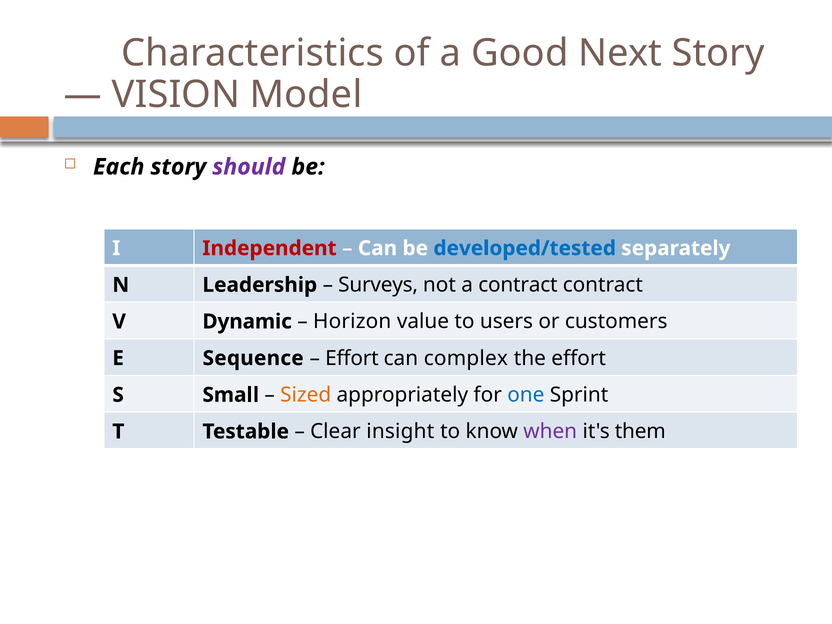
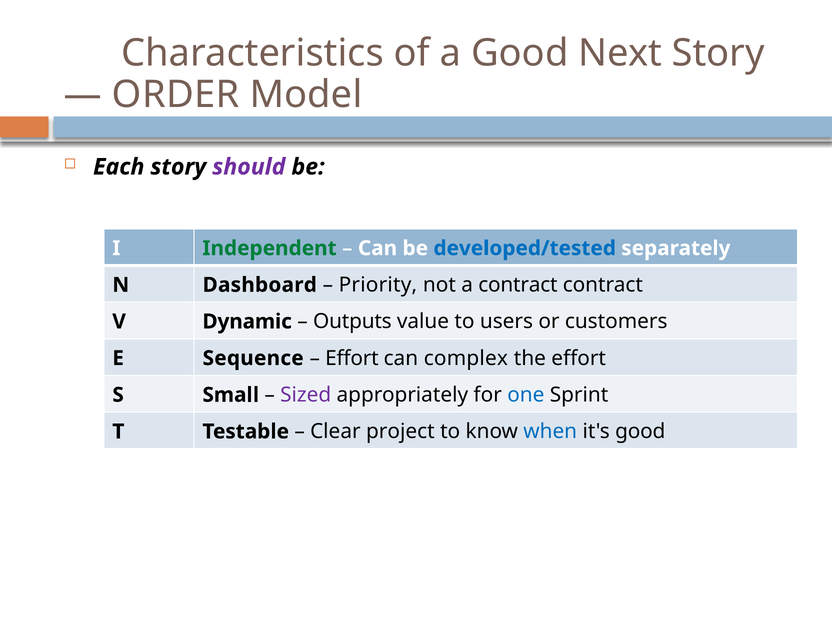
VISION: VISION -> ORDER (176, 95)
Independent colour: red -> green (270, 248)
Leadership: Leadership -> Dashboard (260, 285)
Surveys: Surveys -> Priority (378, 285)
Horizon: Horizon -> Outputs (352, 322)
Sized colour: orange -> purple (306, 395)
insight: insight -> project (400, 432)
when colour: purple -> blue (550, 432)
it's them: them -> good (640, 432)
